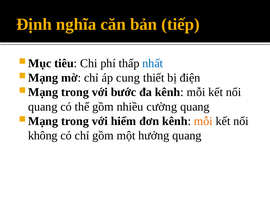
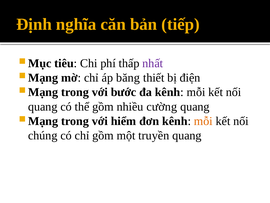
nhất colour: blue -> purple (153, 63)
cung: cung -> băng (128, 78)
không: không -> chúng (43, 135)
hưởng: hưởng -> truyền (154, 135)
